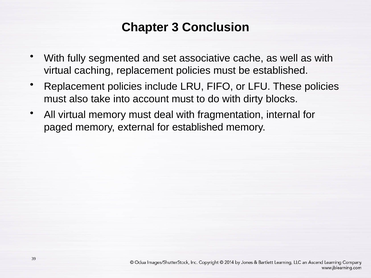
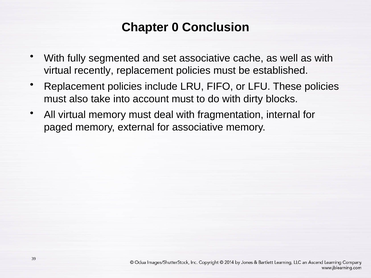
3: 3 -> 0 (175, 27)
caching: caching -> recently (94, 71)
for established: established -> associative (198, 127)
